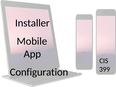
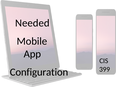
Installer: Installer -> Needed (32, 23)
